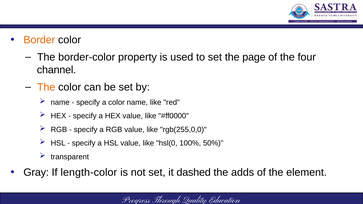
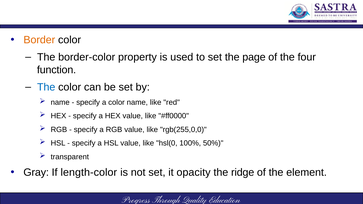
channel: channel -> function (57, 70)
The colour: orange -> blue (46, 87)
dashed: dashed -> opacity (194, 173)
adds: adds -> ridge (243, 173)
